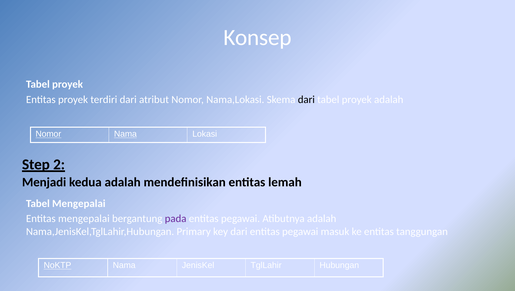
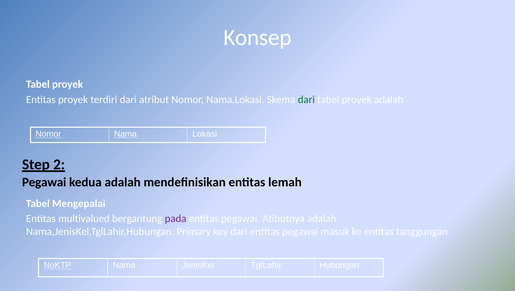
dari colour: black -> green (306, 99)
Menjadi: Menjadi -> Pegawai (44, 182)
Entitas mengepalai: mengepalai -> multivalued (84, 218)
